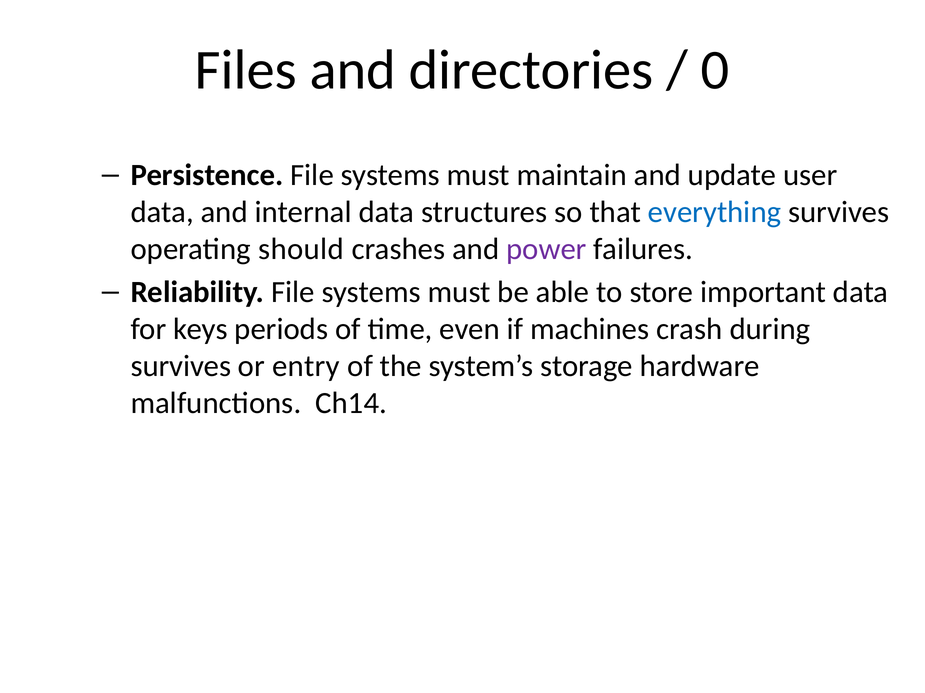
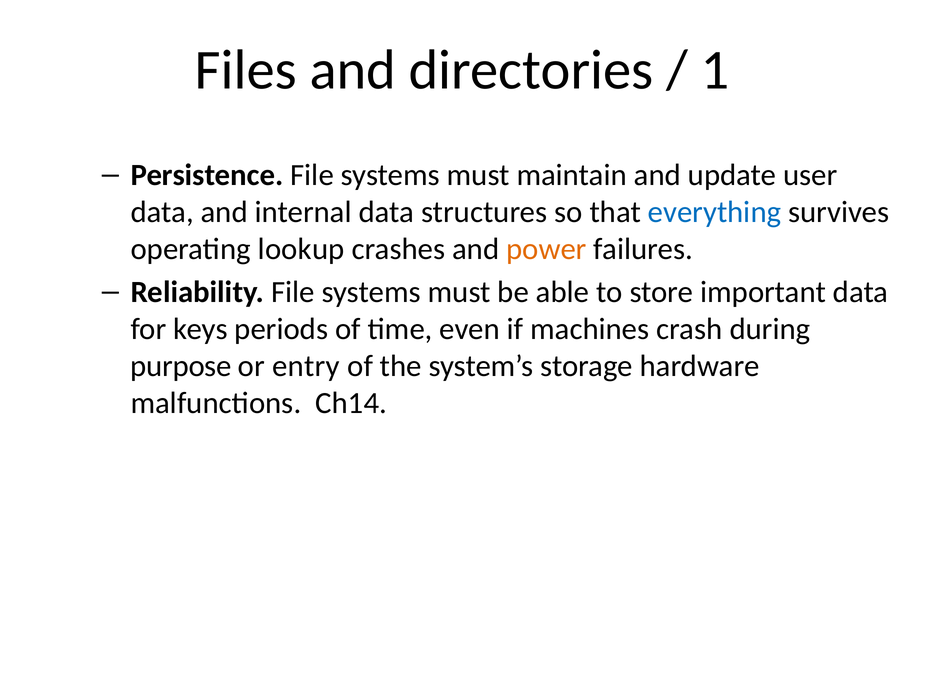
0: 0 -> 1 (715, 70)
should: should -> lookup (301, 249)
power colour: purple -> orange (546, 249)
survives: survives -> purpose (181, 367)
